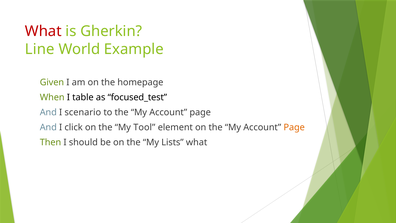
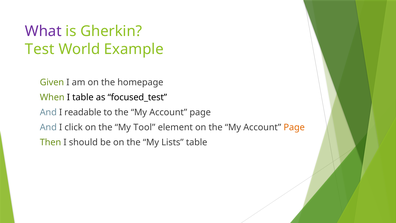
What colour: red -> purple (43, 31)
Line: Line -> Test (40, 49)
scenario: scenario -> readable (83, 112)
Lists what: what -> table (197, 142)
